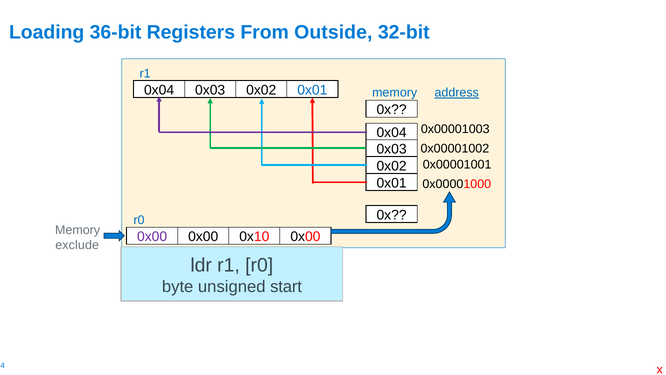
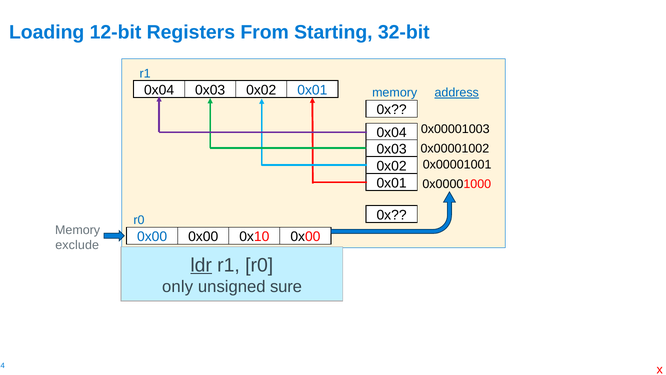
36-bit: 36-bit -> 12-bit (116, 33)
Outside: Outside -> Starting (333, 33)
0x00 colour: purple -> blue (152, 237)
ldr underline: none -> present (201, 265)
byte: byte -> only (178, 286)
start: start -> sure (286, 286)
